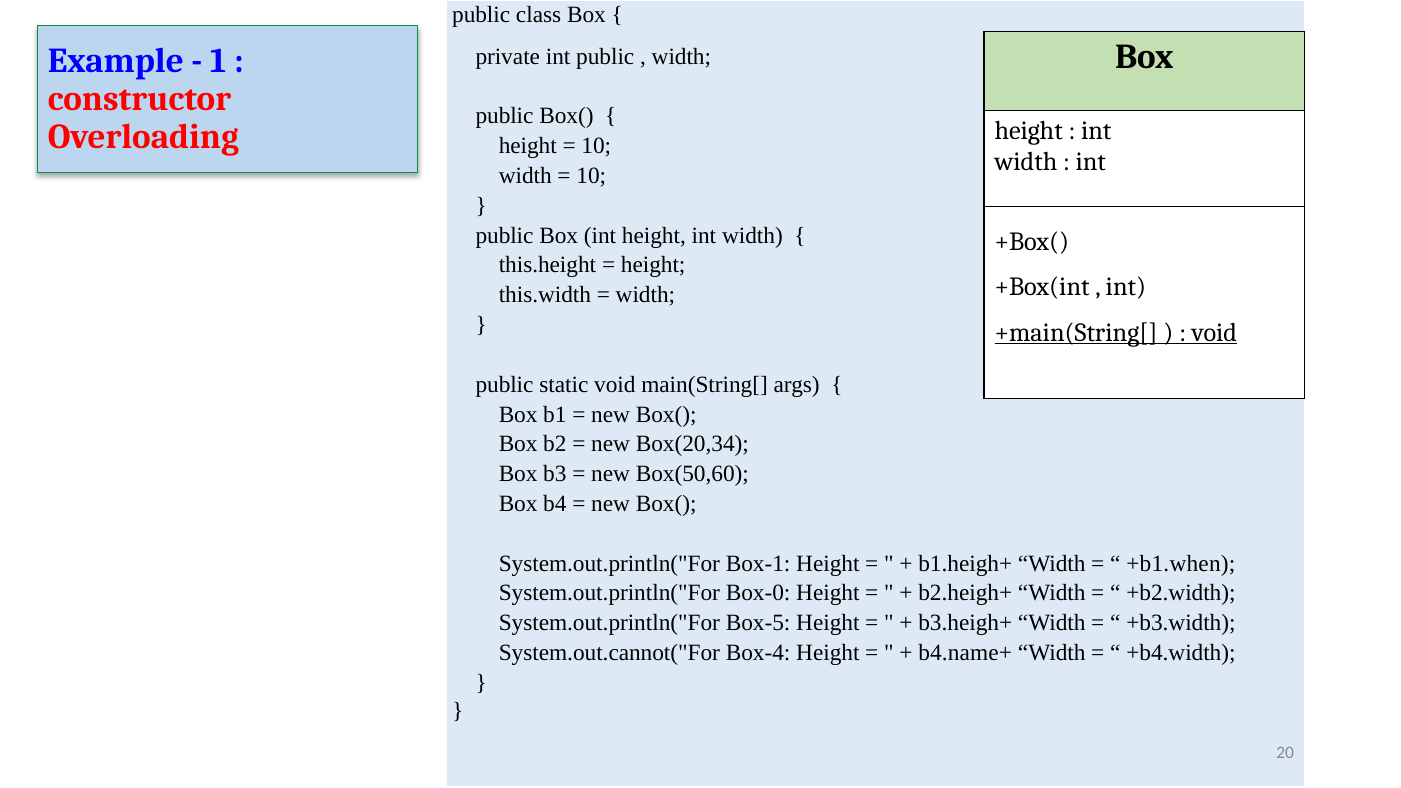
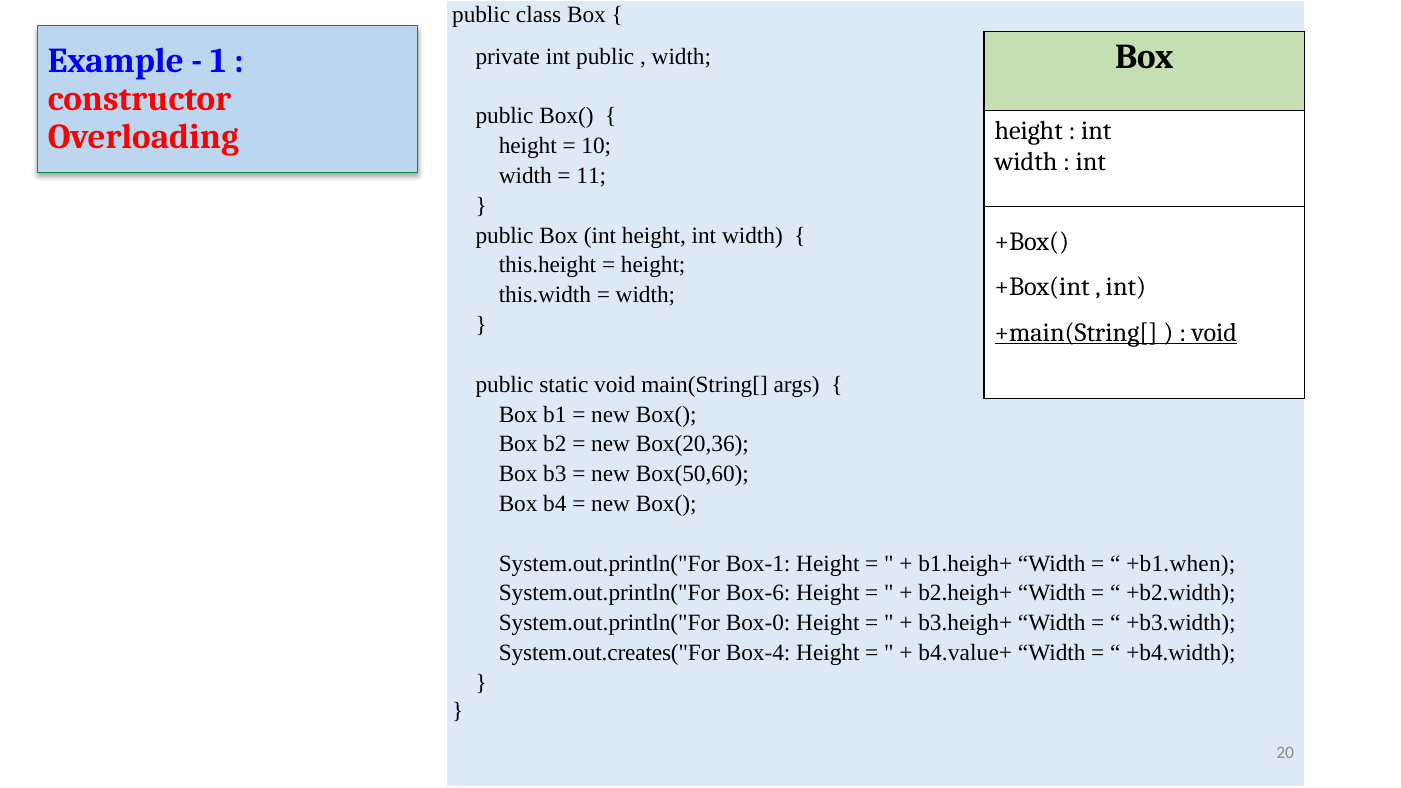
10: 10 -> 11 (591, 176)
Box(20,34: Box(20,34 -> Box(20,36 (692, 444)
Box-0: Box-0 -> Box-6 (758, 593)
Box-5: Box-5 -> Box-0 (758, 623)
System.out.cannot("For: System.out.cannot("For -> System.out.creates("For (609, 653)
b4.name+: b4.name+ -> b4.value+ (965, 653)
